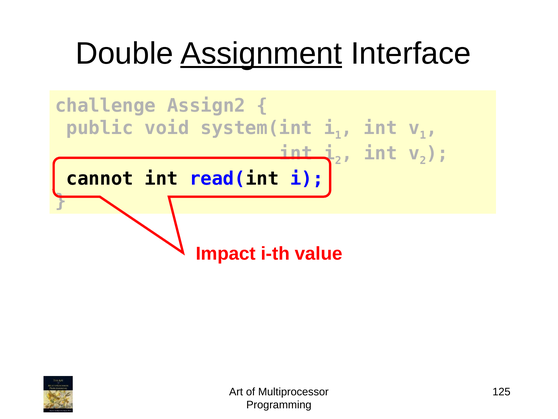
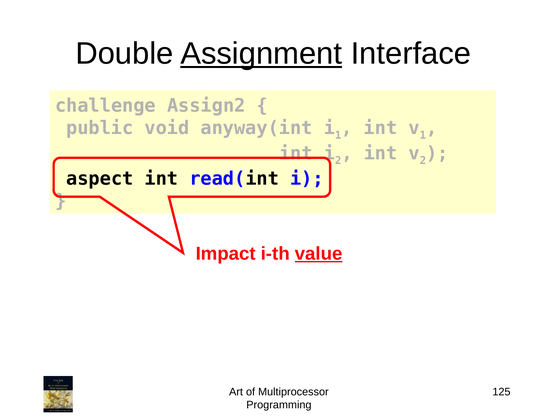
system(int: system(int -> anyway(int (257, 128)
cannot: cannot -> aspect (100, 179)
value underline: none -> present (319, 253)
